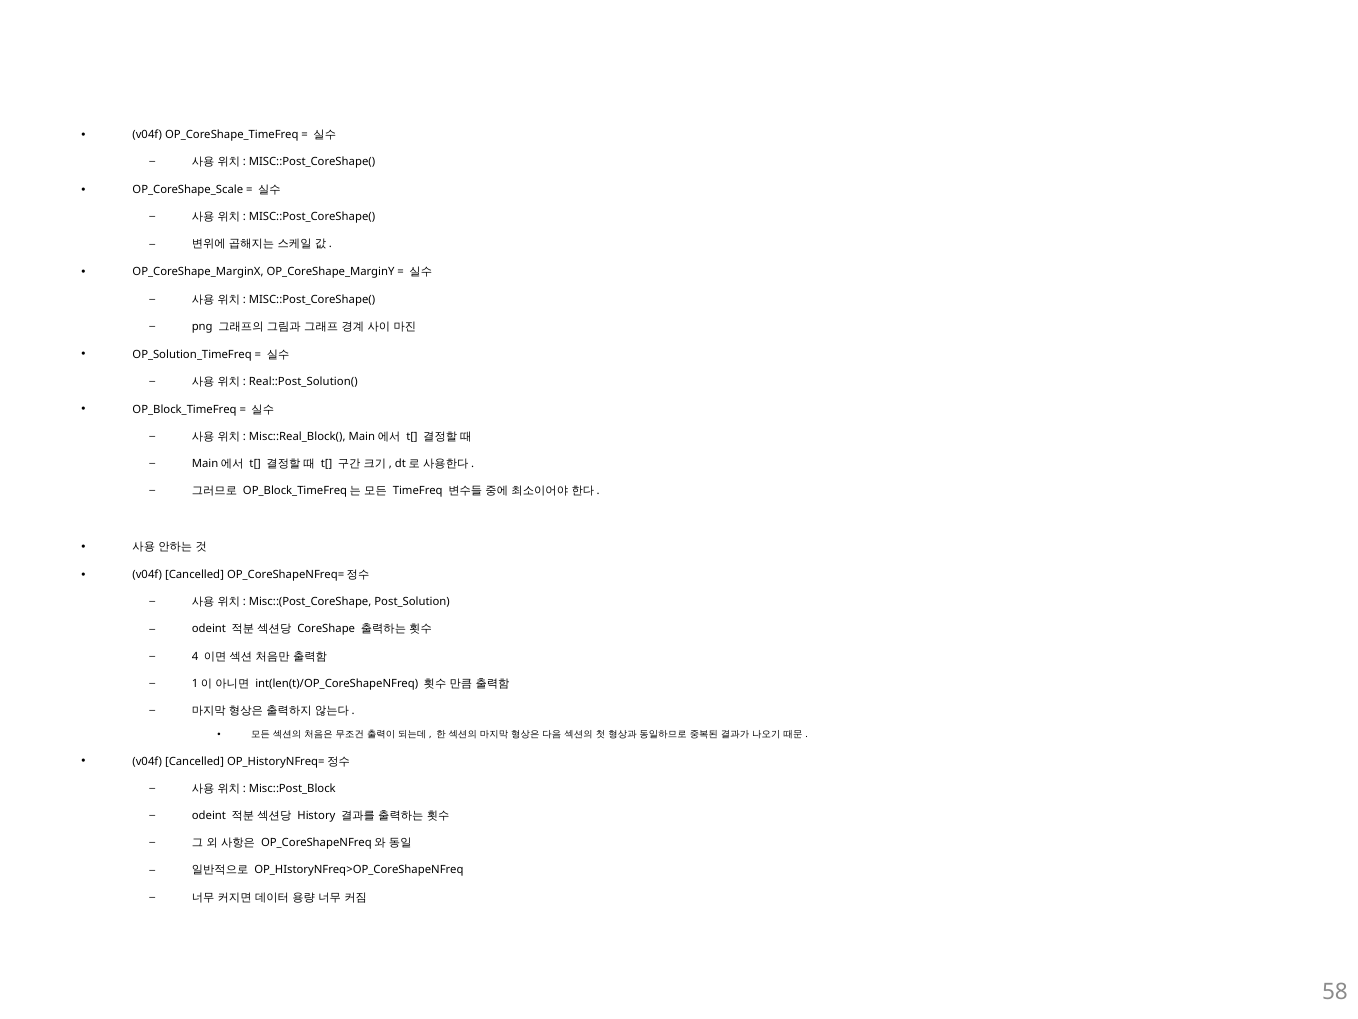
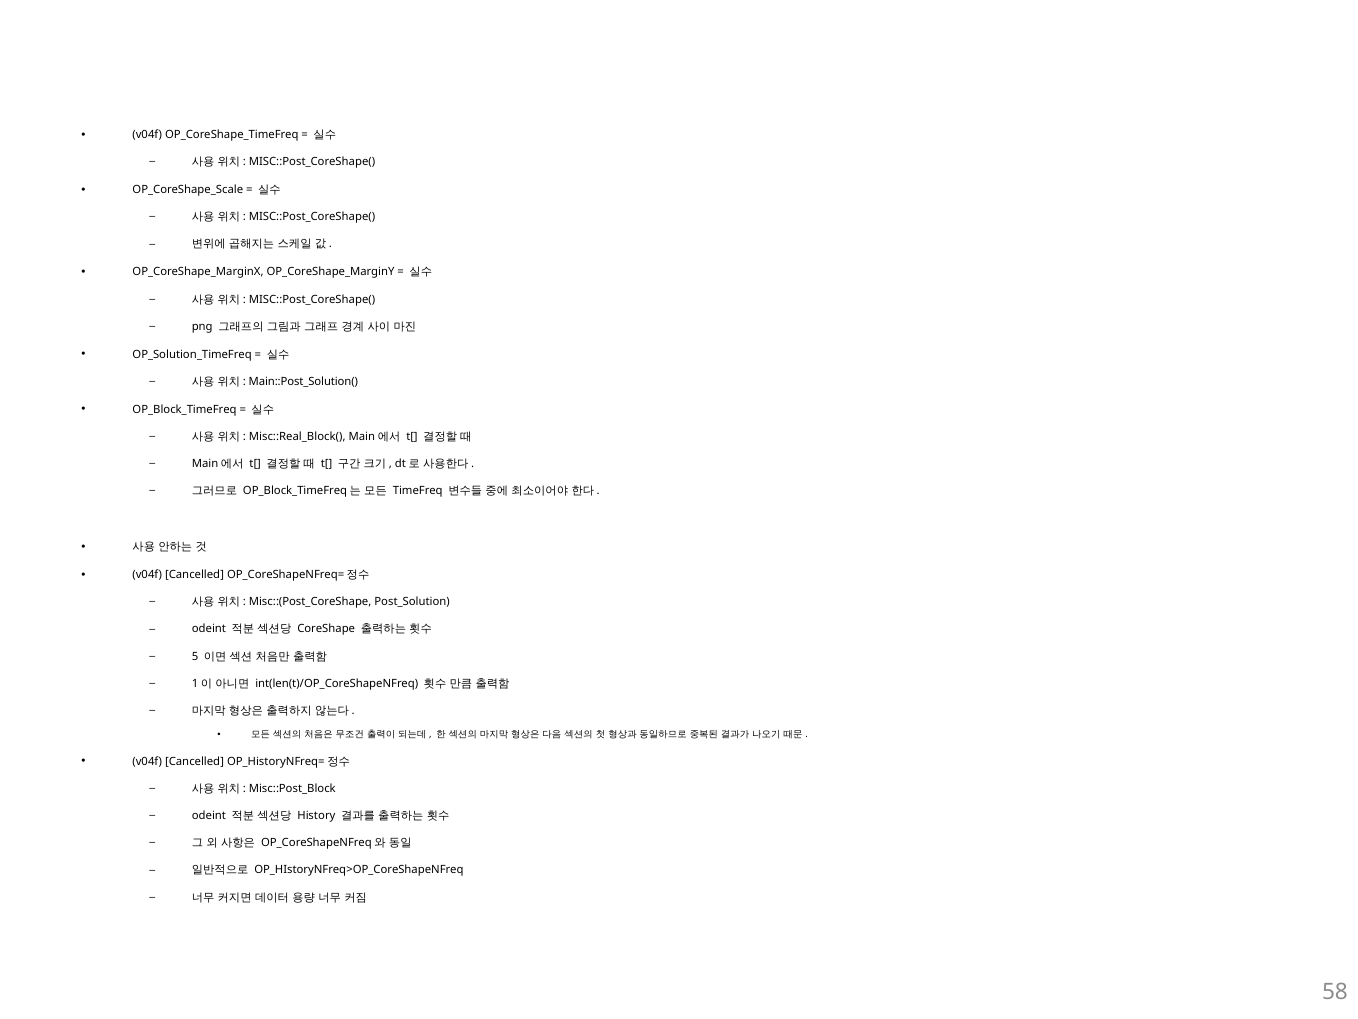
Real::Post_Solution(: Real::Post_Solution( -> Main::Post_Solution( (303, 381)
4: 4 -> 5 (195, 656)
